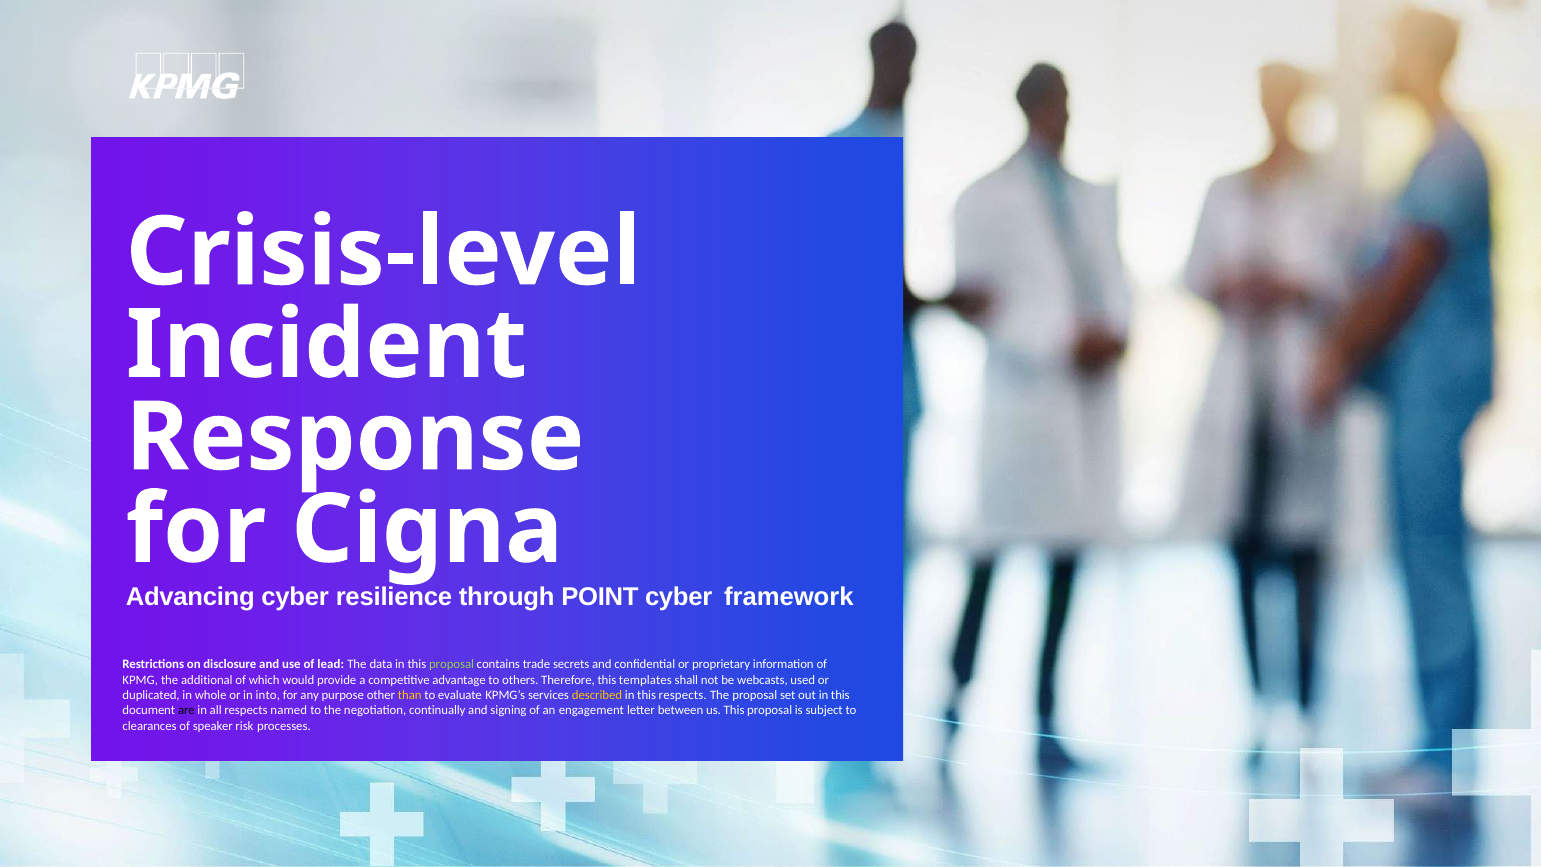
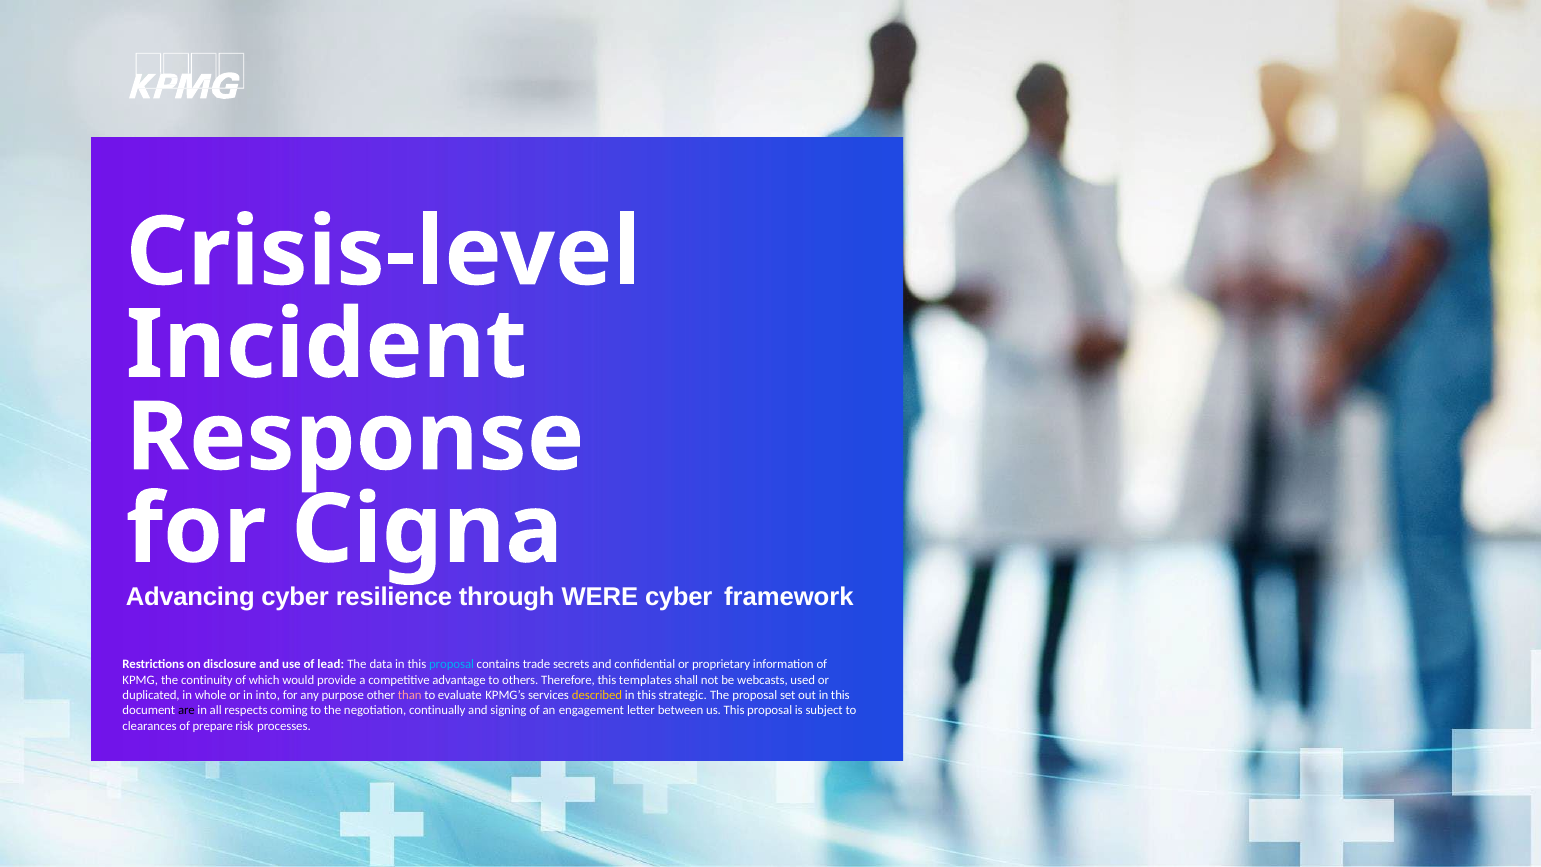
POINT: POINT -> WERE (600, 597)
proposal colour: light green -> light blue (452, 664)
additional: additional -> continuity (207, 680)
than colour: yellow -> pink (410, 695)
this respects: respects -> strategic (683, 695)
named: named -> coming (289, 710)
speaker: speaker -> prepare (213, 726)
